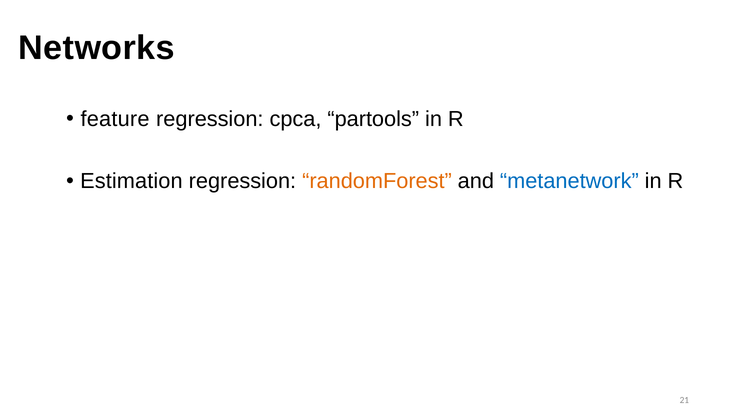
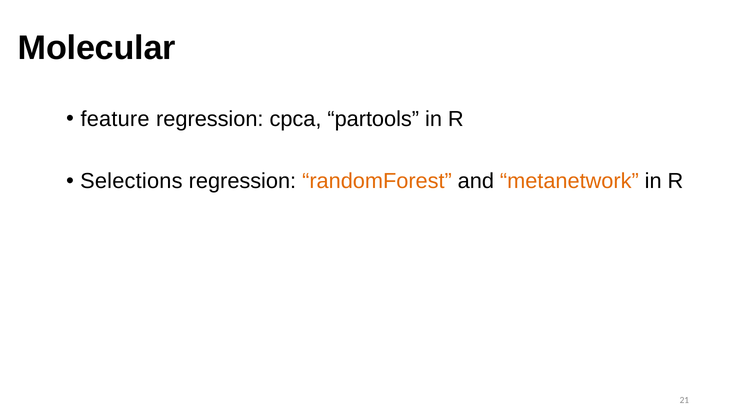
Networks: Networks -> Molecular (97, 48)
Estimation: Estimation -> Selections (131, 181)
metanetwork colour: blue -> orange (569, 181)
